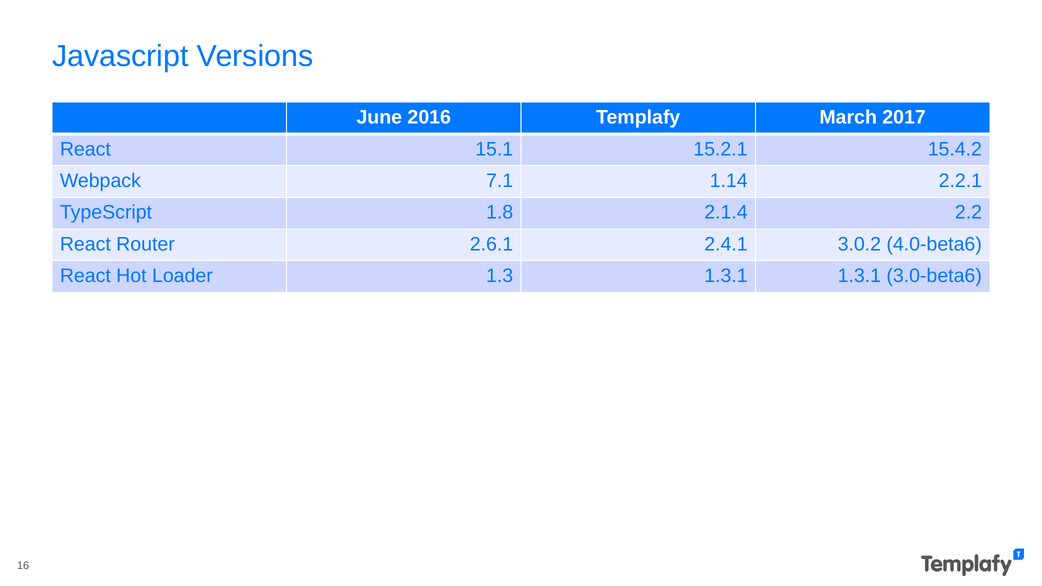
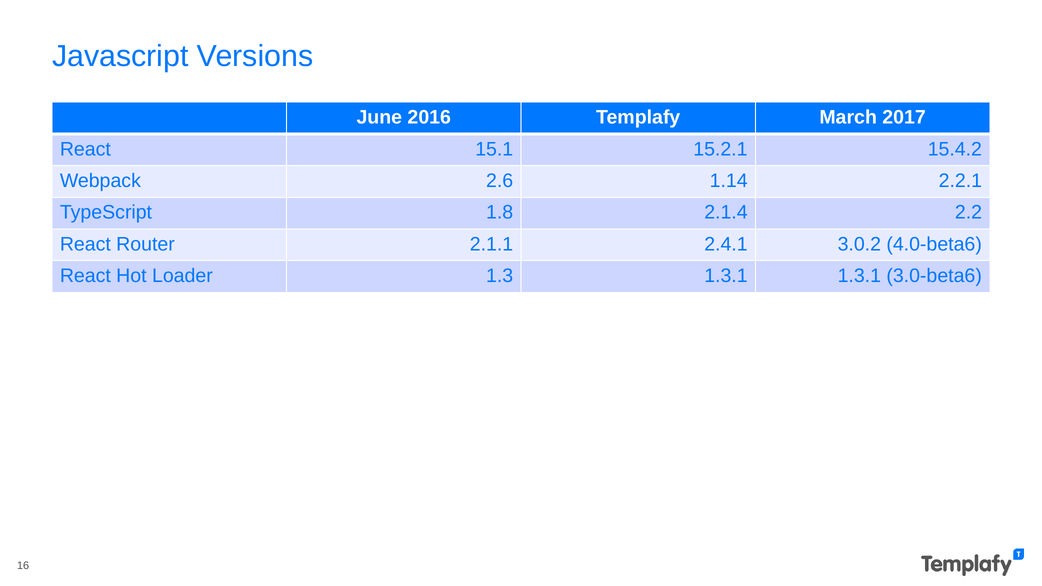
7.1: 7.1 -> 2.6 (500, 181)
2.6.1: 2.6.1 -> 2.1.1 (492, 244)
